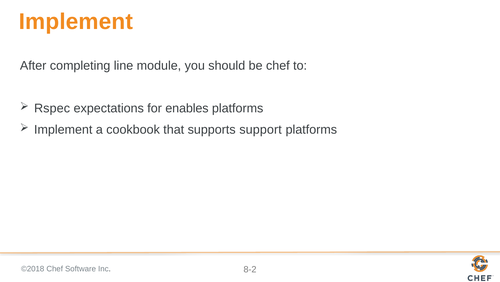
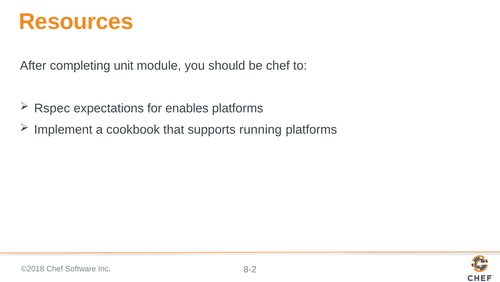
Implement: Implement -> Resources (76, 21)
line: line -> unit (124, 65)
support: support -> running (261, 129)
